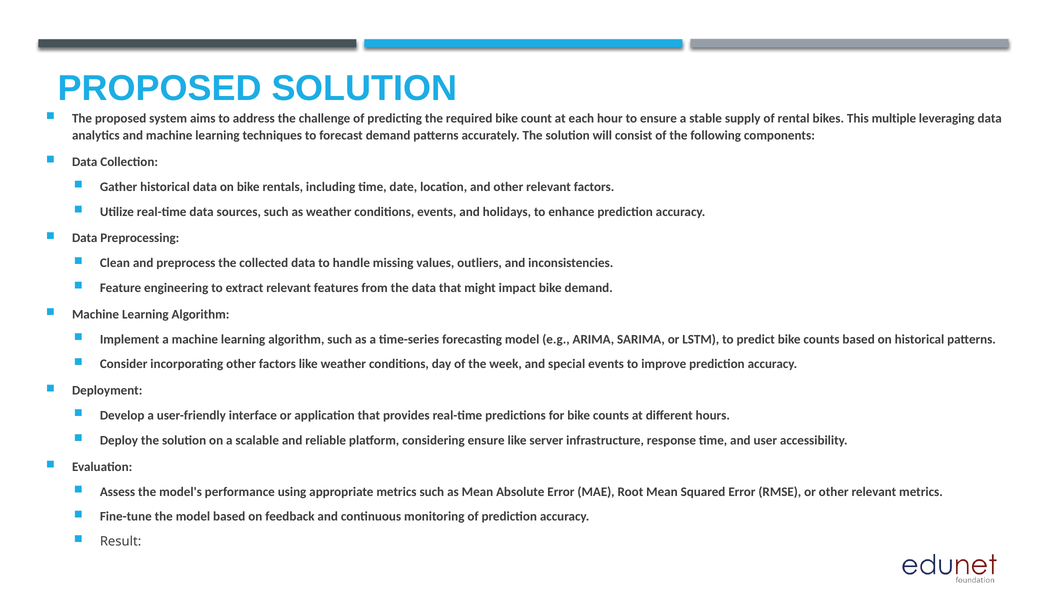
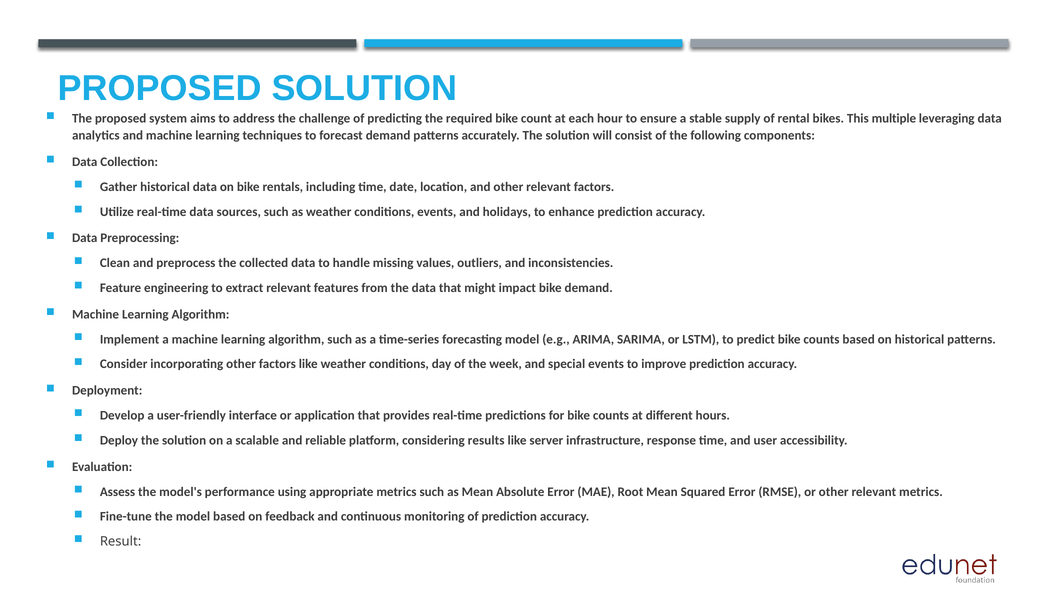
considering ensure: ensure -> results (486, 440)
